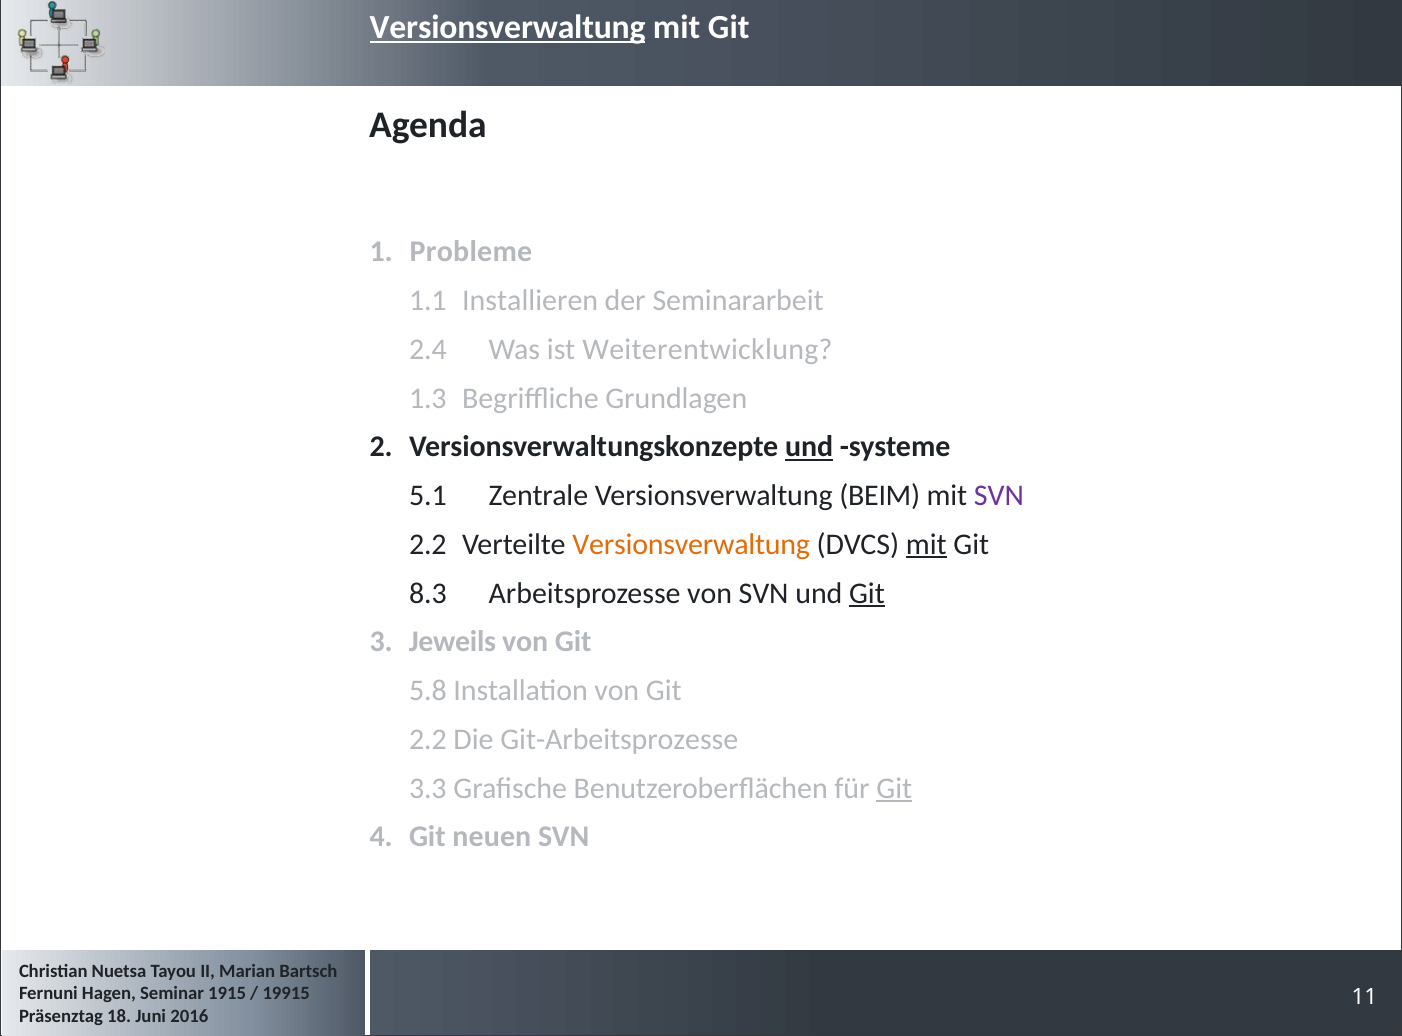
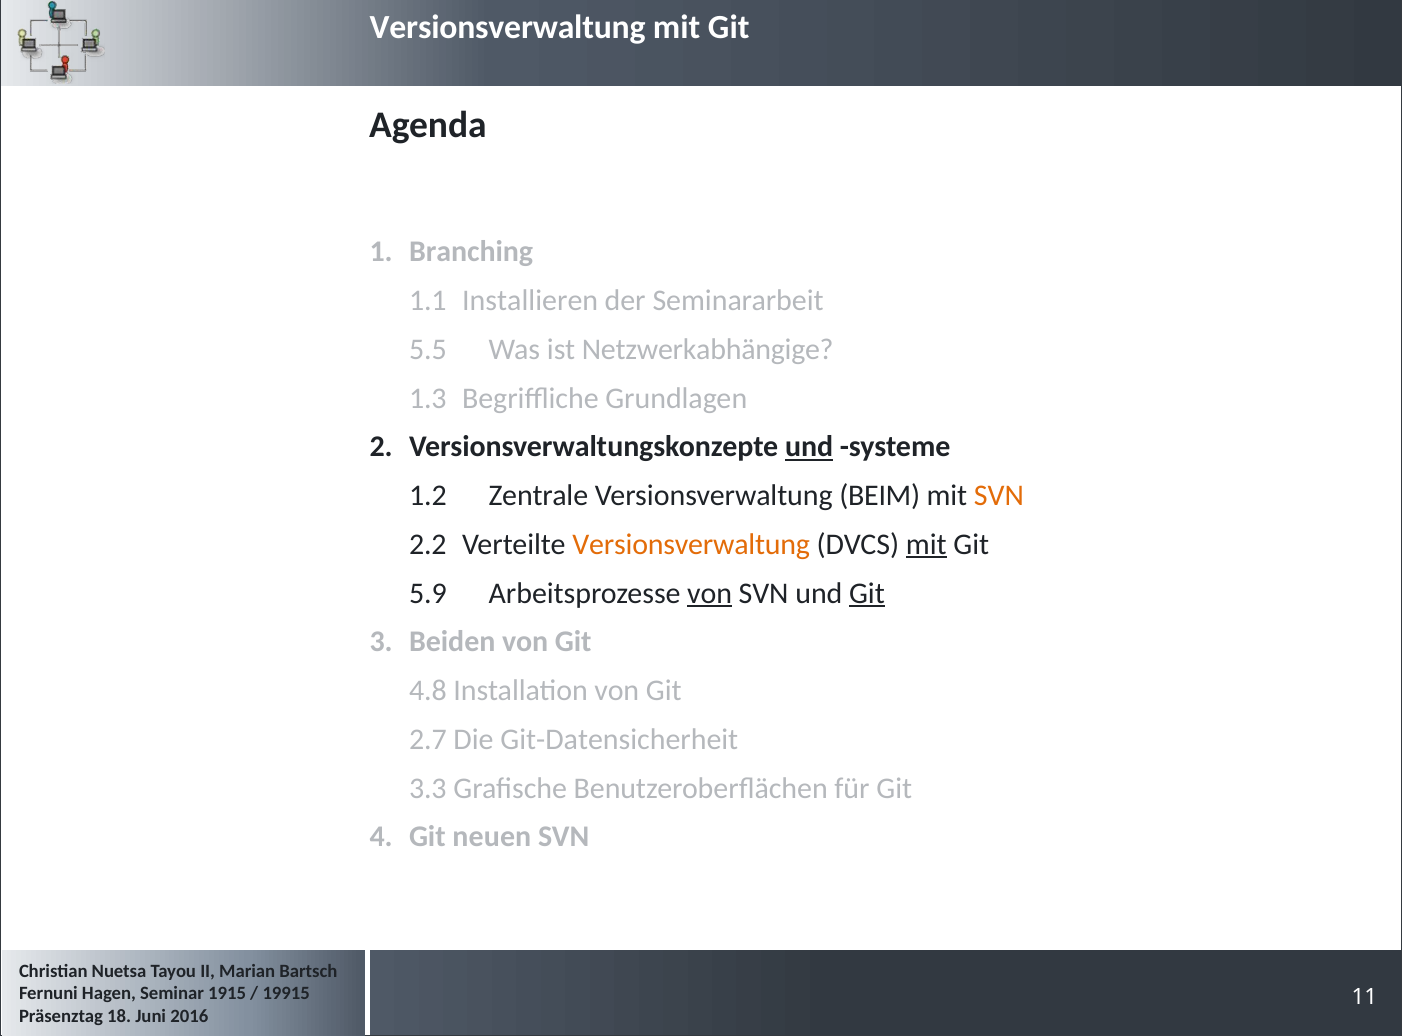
Versionsverwaltung underline: present -> none (508, 27)
Probleme: Probleme -> Branching (471, 252)
2.4: 2.4 -> 5.5 (428, 349)
Weiterentwicklung: Weiterentwicklung -> Netzwerkabhängige (708, 349)
5.1: 5.1 -> 1.2 (428, 496)
SVN colour: purple -> orange (999, 496)
8.3: 8.3 -> 5.9 (428, 593)
von underline: none -> present (710, 593)
Jeweils: Jeweils -> Beiden (452, 642)
5.8: 5.8 -> 4.8 (428, 691)
2.2: 2.2 -> 2.7 (428, 740)
Git-Arbeitsprozesse: Git-Arbeitsprozesse -> Git-Datensicherheit (619, 740)
Git underline: present -> none (894, 788)
